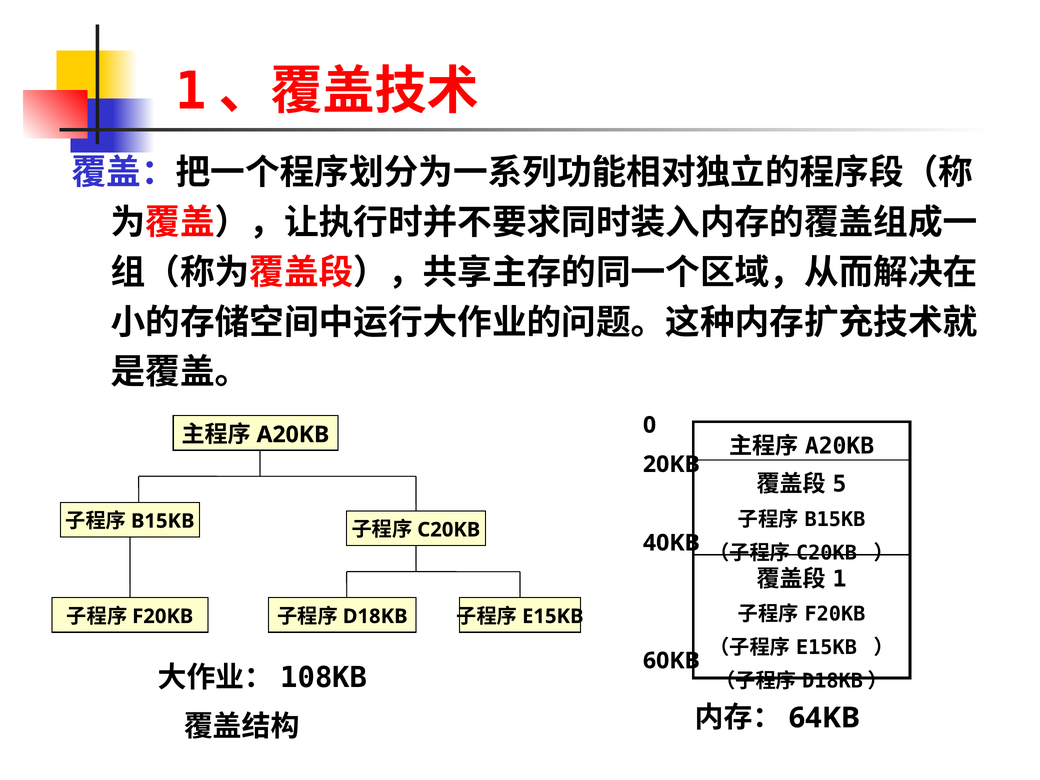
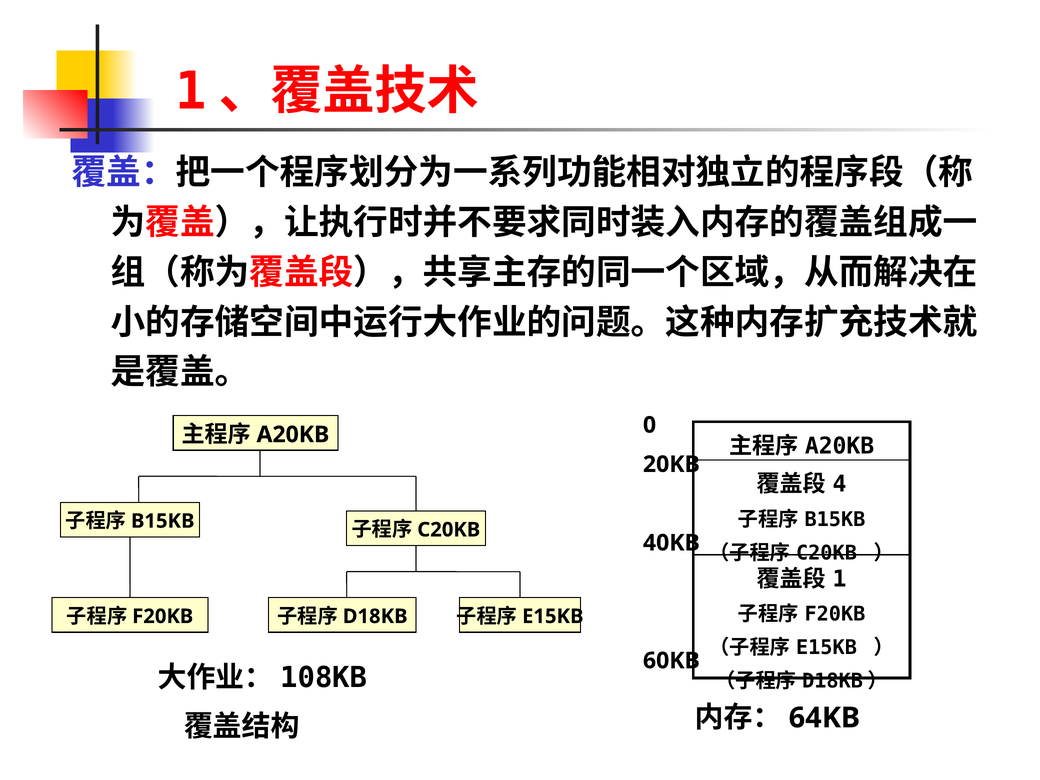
5: 5 -> 4 (840, 484)
